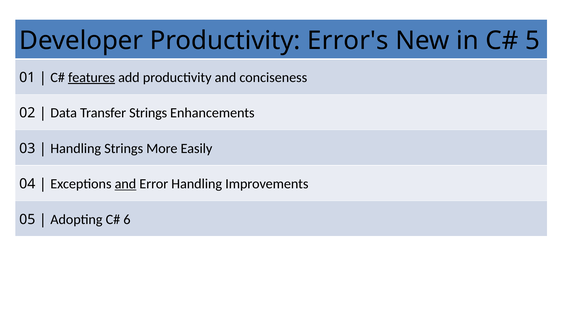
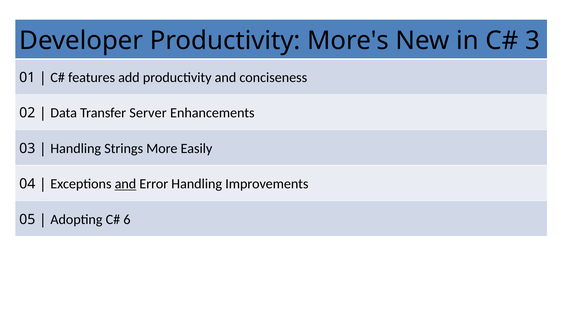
Error's: Error's -> More's (348, 41)
5: 5 -> 3 (533, 41)
features underline: present -> none (92, 77)
Transfer Strings: Strings -> Server (148, 113)
